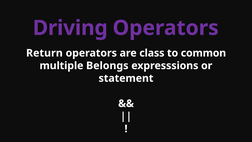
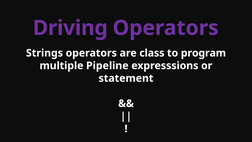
Return: Return -> Strings (44, 53)
common: common -> program (203, 53)
Belongs: Belongs -> Pipeline (107, 66)
